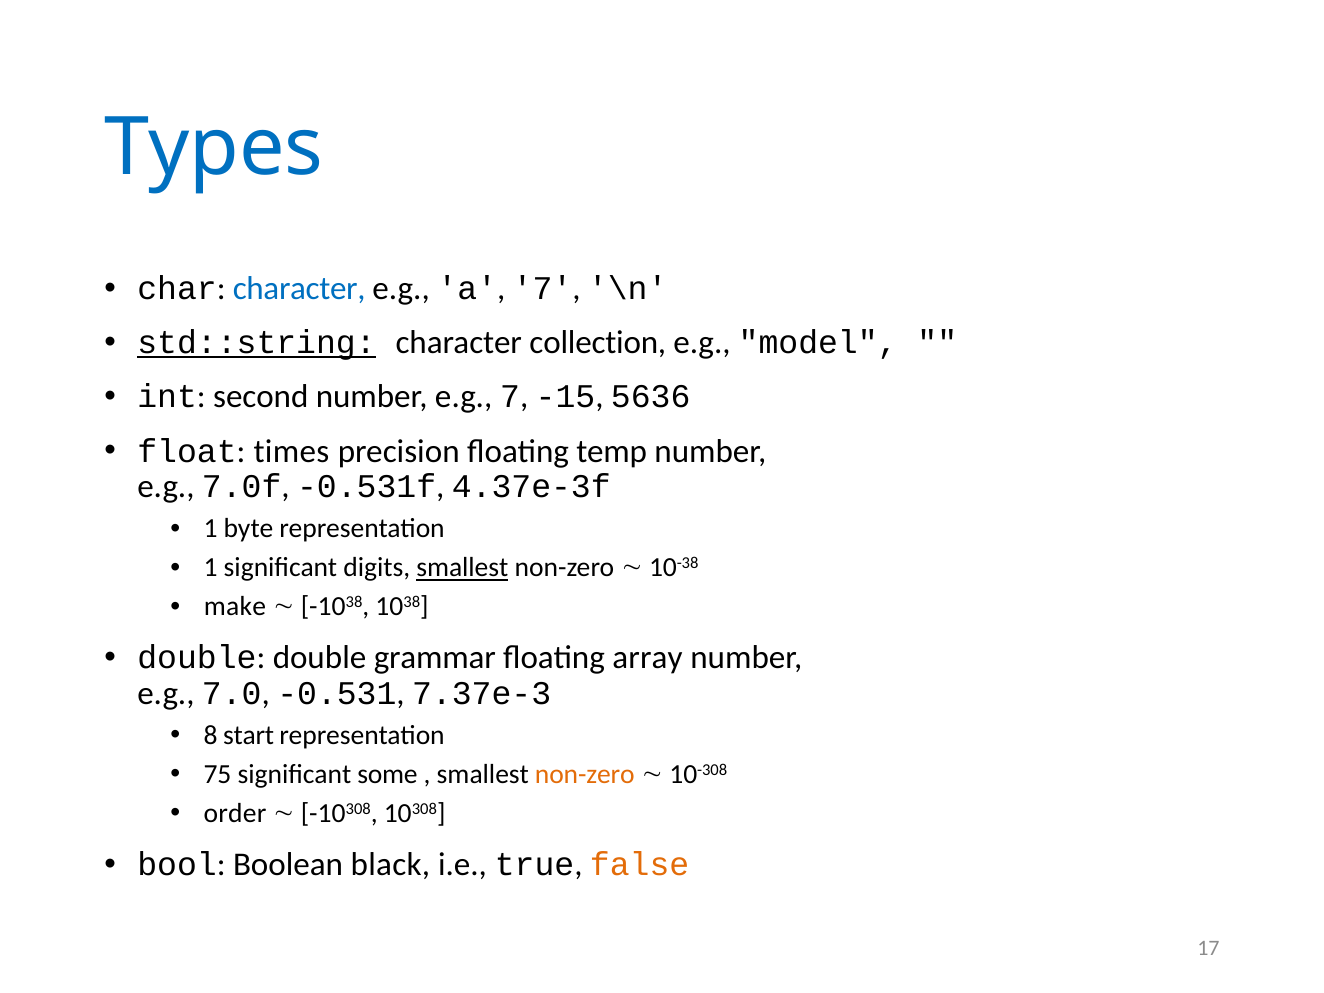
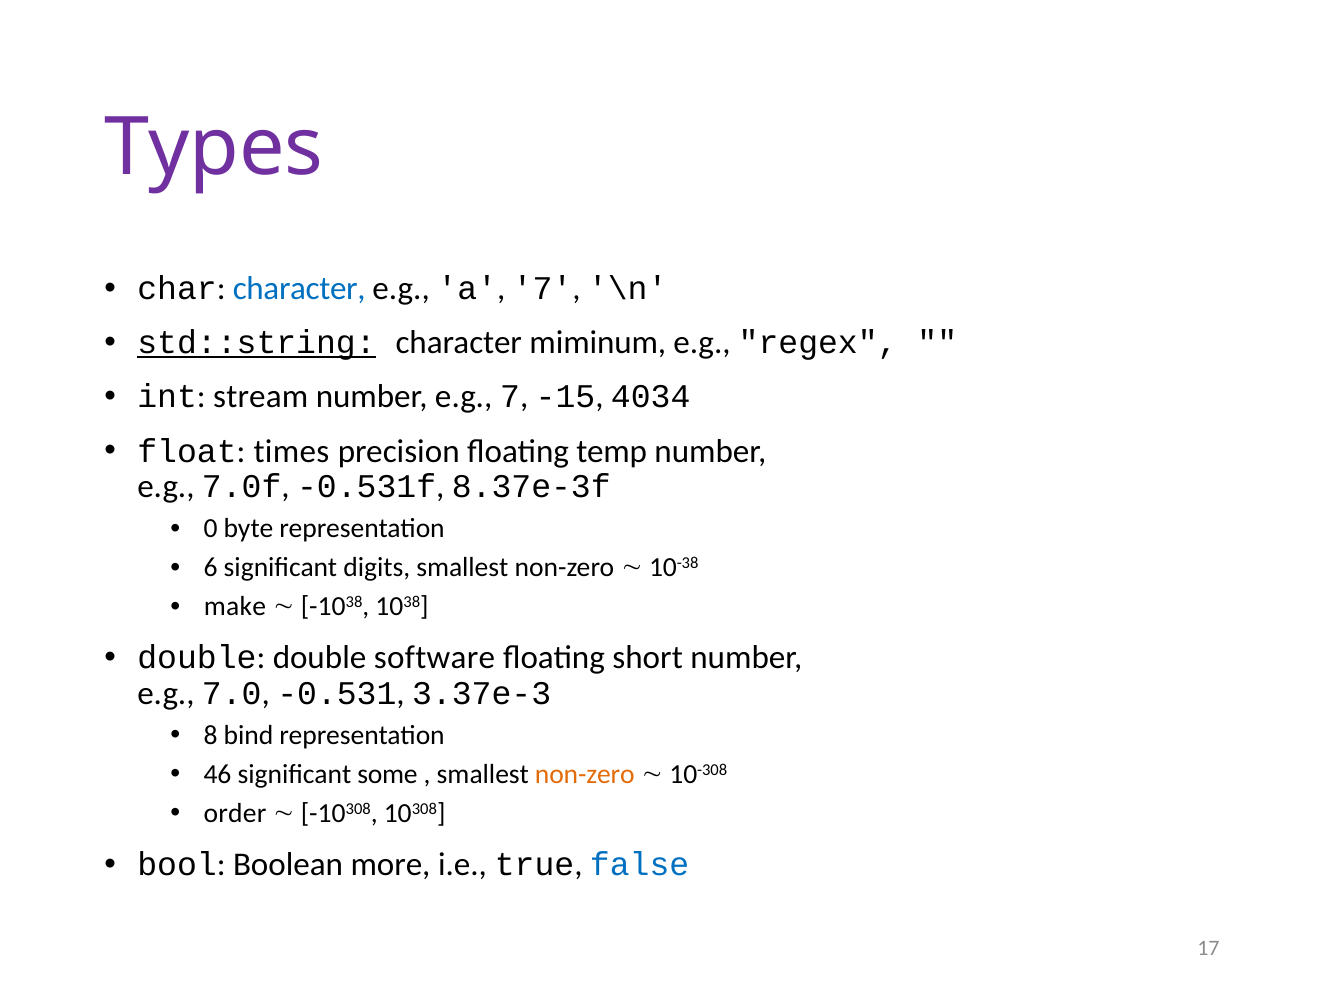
Types colour: blue -> purple (214, 148)
collection: collection -> miminum (598, 343)
model: model -> regex (818, 343)
second: second -> stream (261, 397)
5636: 5636 -> 4034 (651, 397)
4.37e-3f: 4.37e-3f -> 8.37e-3f (531, 487)
1: 1 -> 0 (211, 529)
1: 1 -> 6 (211, 568)
smallest underline: present -> none (462, 568)
grammar: grammar -> software (435, 658)
array: array -> short (648, 658)
7.37e-3: 7.37e-3 -> 3.37e-3 (482, 694)
start: start -> bind (248, 736)
75: 75 -> 46 (217, 775)
black: black -> more (391, 865)
false colour: orange -> blue (640, 865)
